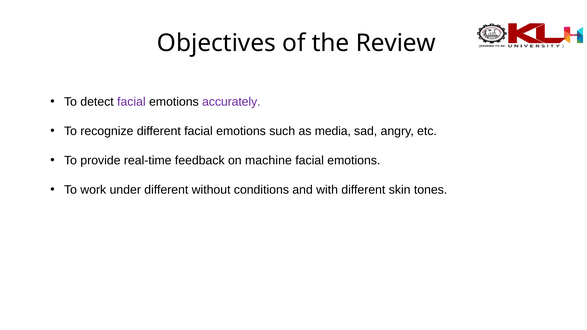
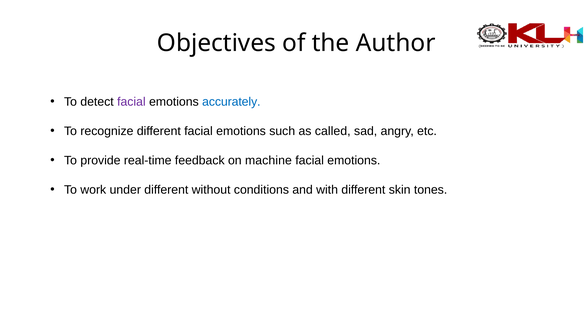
Review: Review -> Author (396, 43)
accurately colour: purple -> blue (231, 102)
media: media -> called (333, 131)
